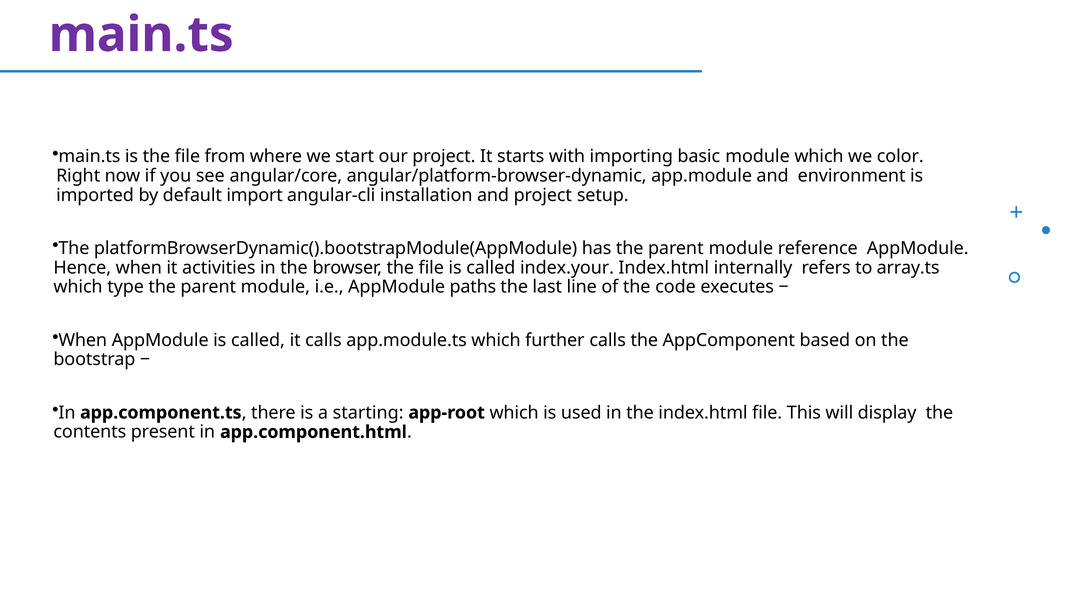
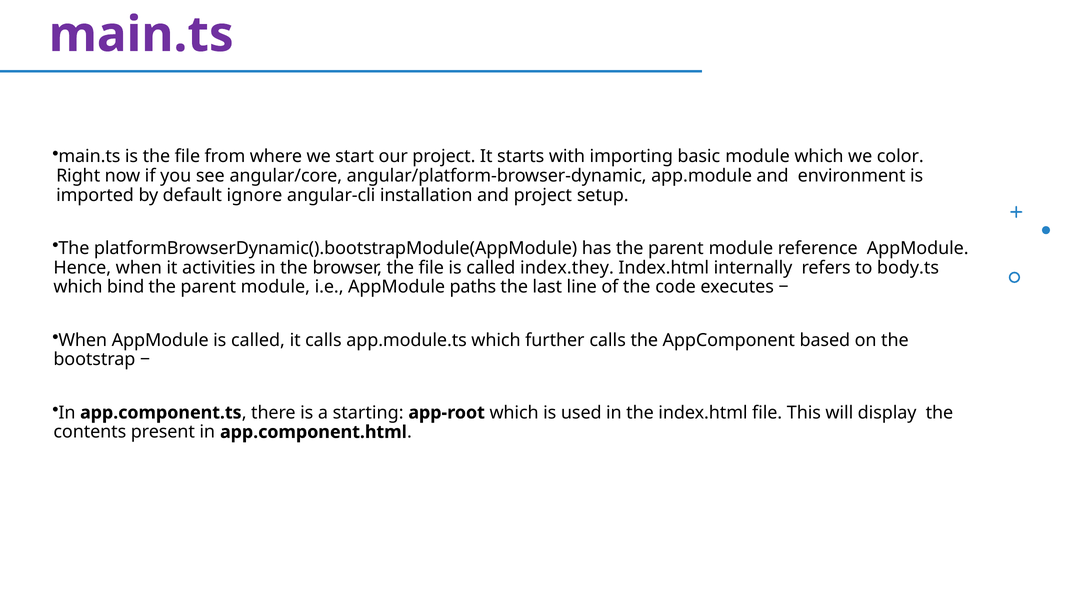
import: import -> ignore (254, 195)
index.your: index.your -> index.they (567, 268)
array.ts: array.ts -> body.ts (908, 268)
type: type -> bind (126, 287)
